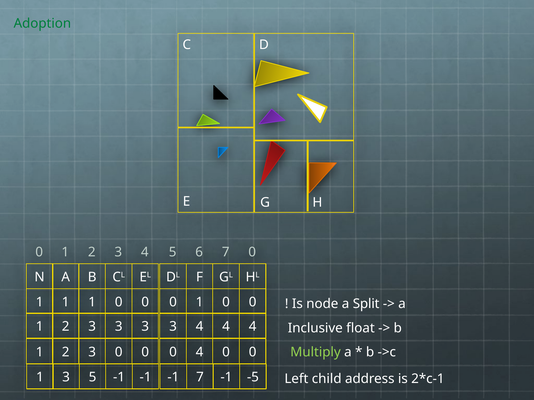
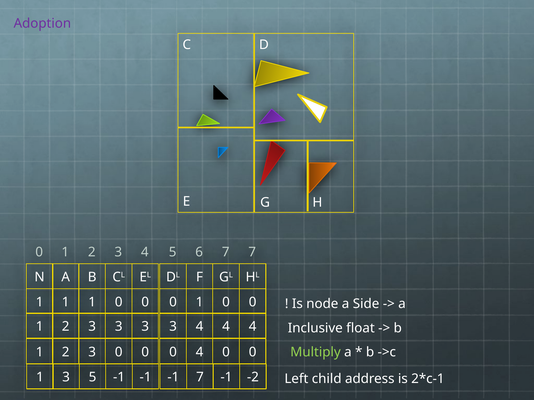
Adoption colour: green -> purple (42, 23)
0: 0 -> 7 (252, 252)
Split: Split -> Side (366, 304)
-5: -5 -> -2 (253, 378)
